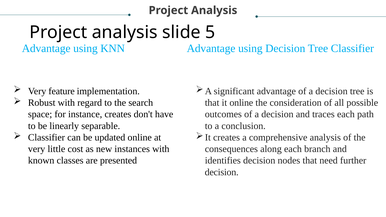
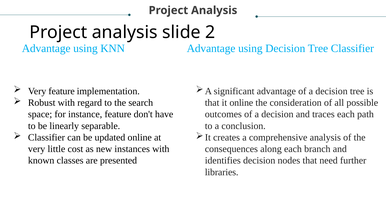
5: 5 -> 2 (210, 32)
instance creates: creates -> feature (118, 114)
decision: decision -> libraries (222, 172)
